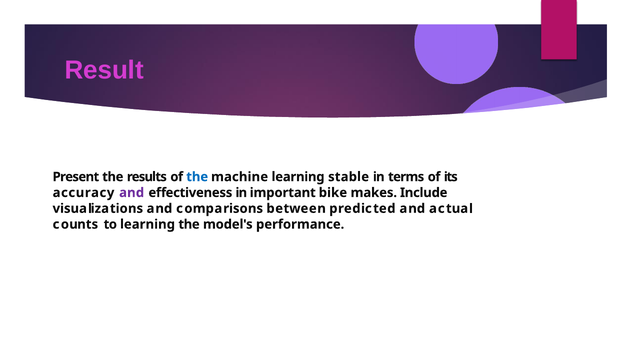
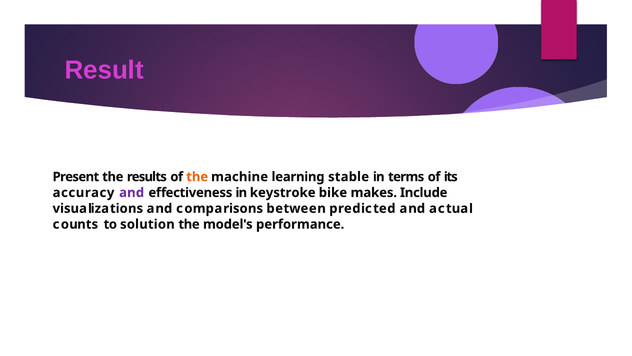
the colour: blue -> orange (197, 177)
important: important -> keystroke (283, 192)
to learning: learning -> solution (147, 224)
